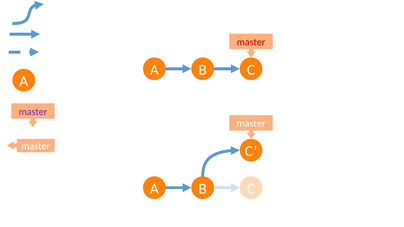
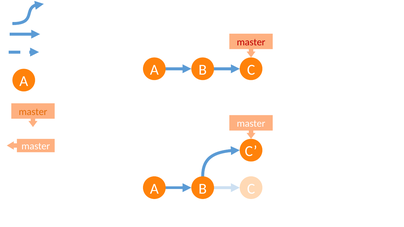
master colour: purple -> orange (33, 112)
